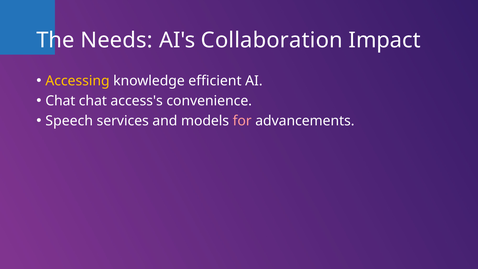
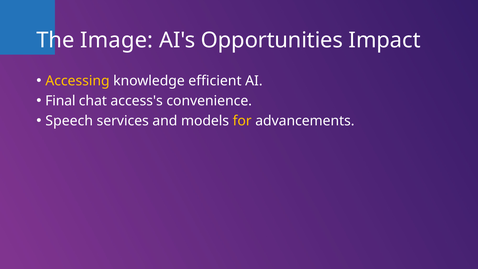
Needs: Needs -> Image (117, 40)
Collaboration: Collaboration -> Opportunities (272, 40)
Chat: Chat -> Final (60, 101)
for colour: pink -> yellow (242, 121)
